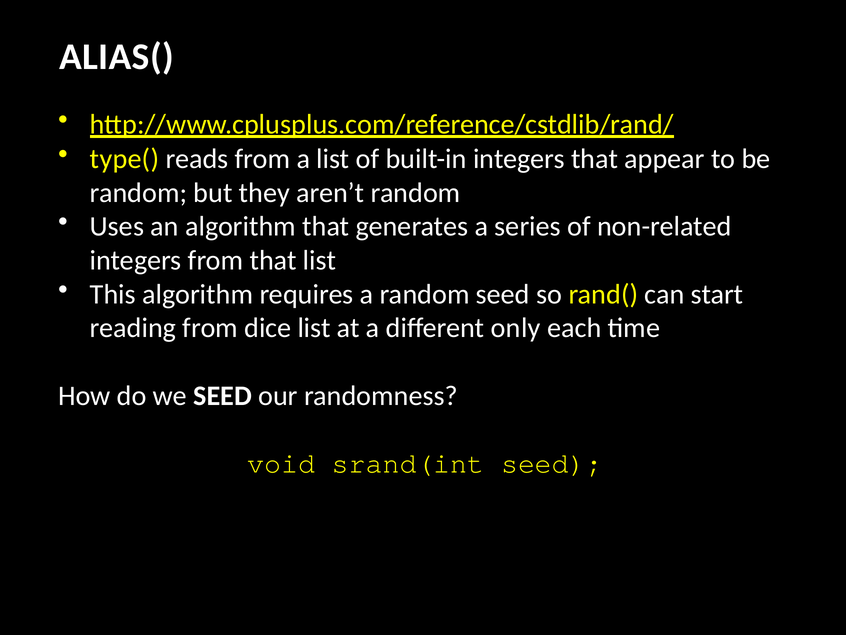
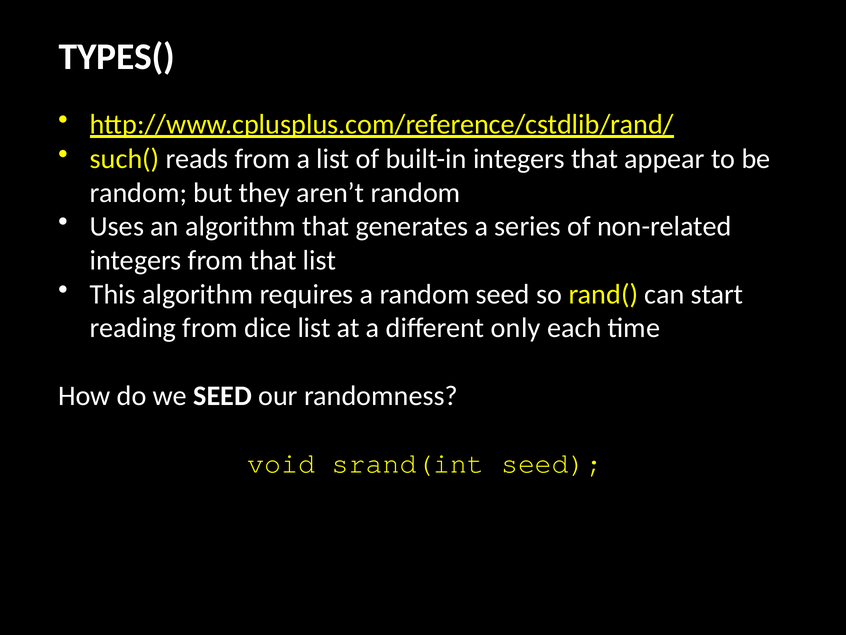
ALIAS(: ALIAS( -> TYPES( (117, 57)
type(: type( -> such( (125, 159)
